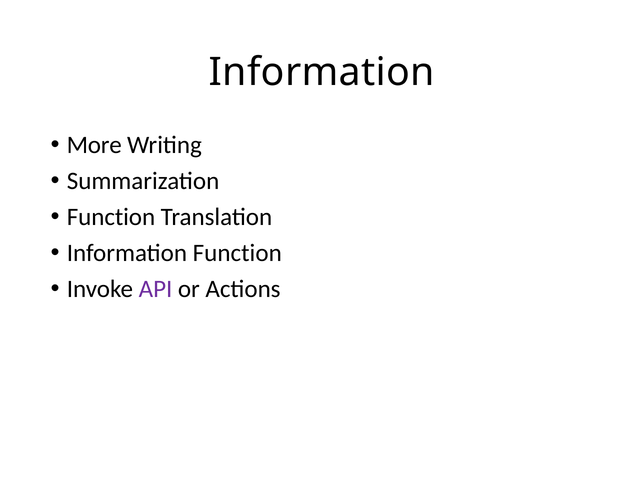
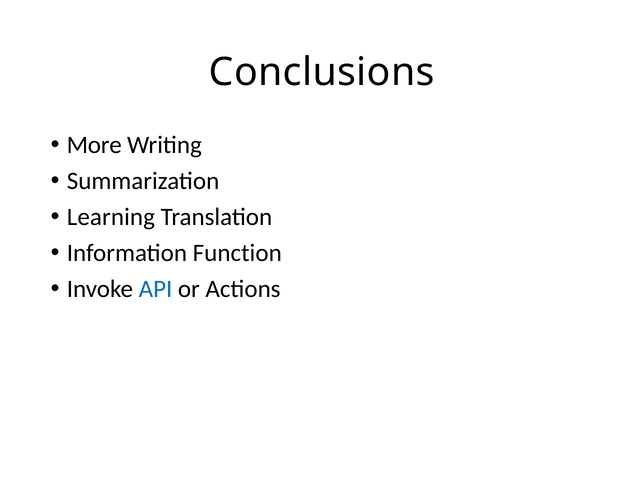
Information: Information -> Conclusions (322, 72)
Function: Function -> Learning (111, 217)
API colour: purple -> blue (156, 289)
